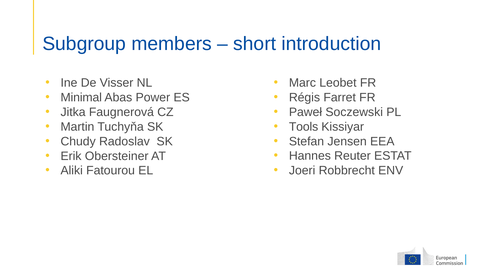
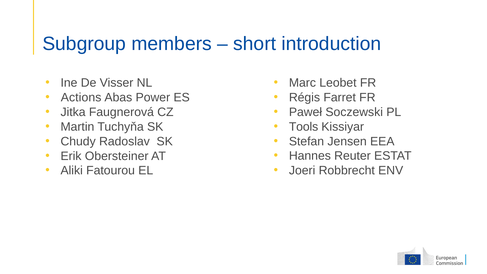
Minimal: Minimal -> Actions (81, 98)
